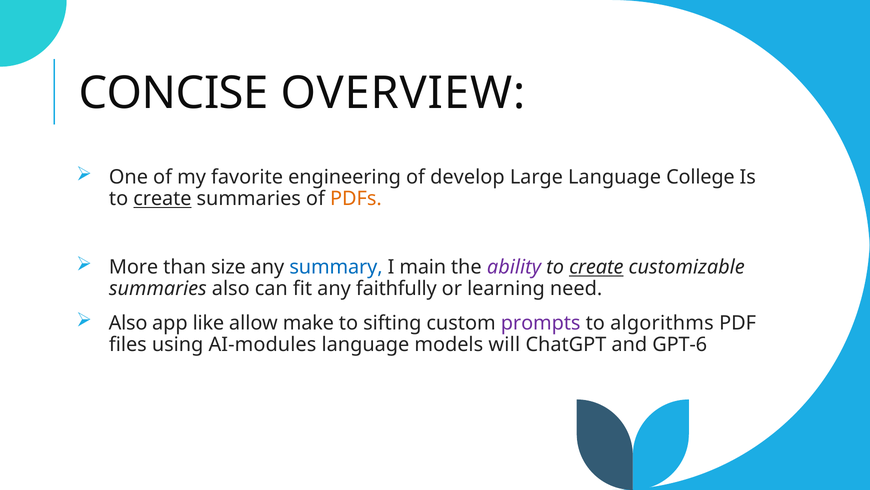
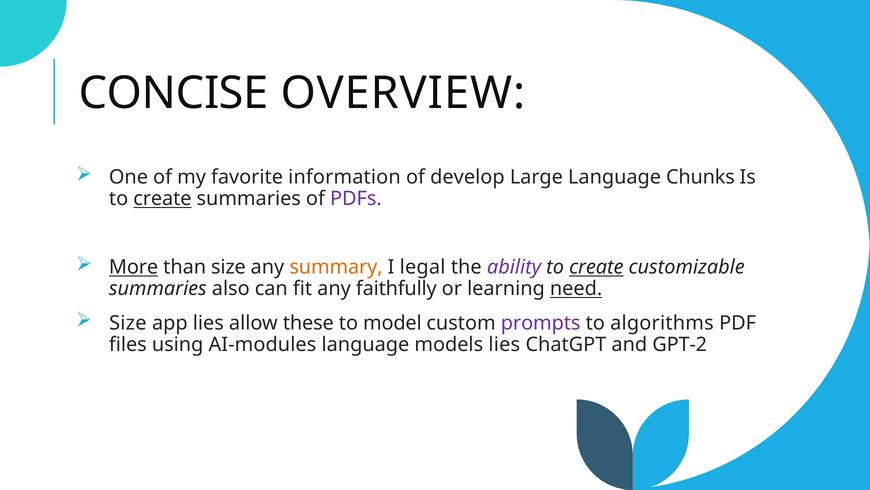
engineering: engineering -> information (344, 177)
College: College -> Chunks (700, 177)
PDFs colour: orange -> purple (356, 199)
More underline: none -> present (134, 267)
summary colour: blue -> orange (336, 267)
main: main -> legal (423, 267)
need underline: none -> present (576, 288)
Also: Also -> Size (128, 323)
app like: like -> lies (208, 323)
make: make -> these (308, 323)
sifting: sifting -> model (392, 323)
models will: will -> lies (504, 344)
GPT-6: GPT-6 -> GPT-2 (680, 344)
